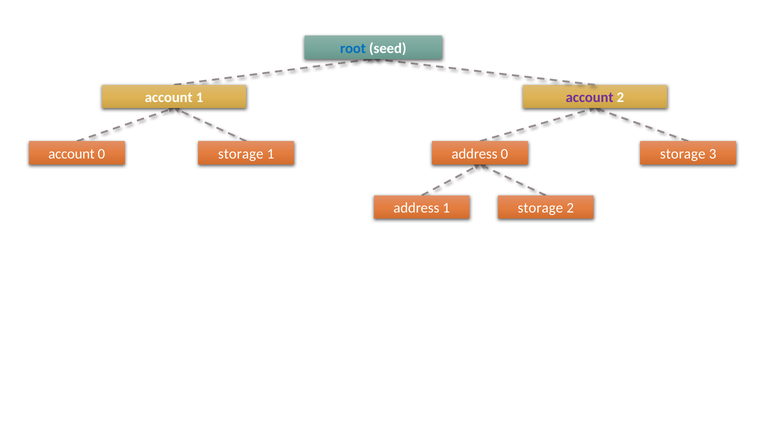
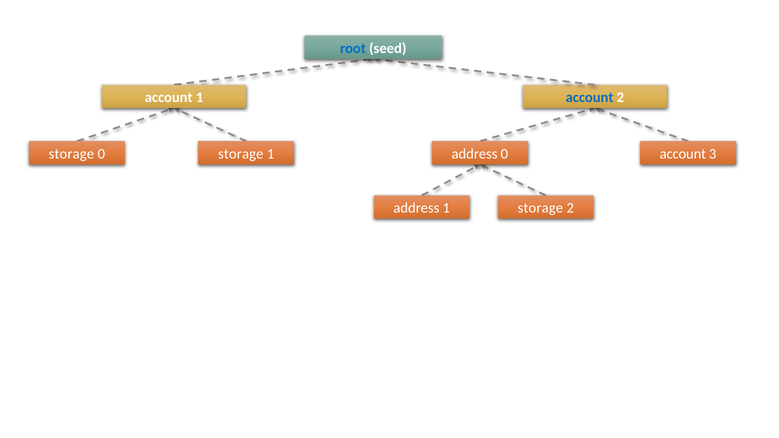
account colour: purple -> blue (590, 97)
account: account -> storage (71, 154)
address 0 storage: storage -> account (683, 154)
